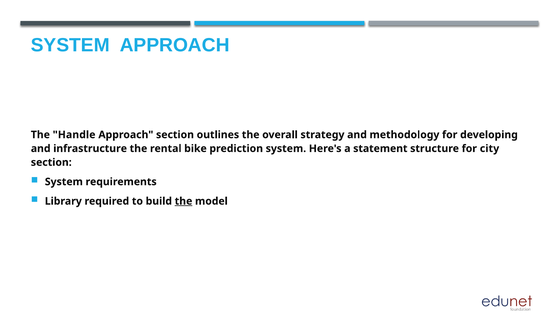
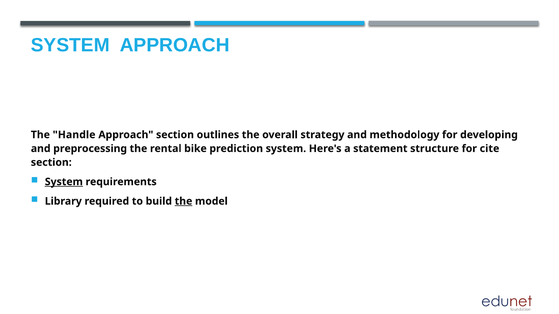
infrastructure: infrastructure -> preprocessing (90, 149)
city: city -> cite (489, 149)
System underline: none -> present (64, 182)
